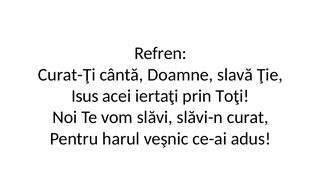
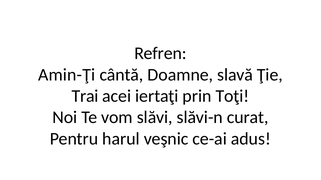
Curat-Ţi: Curat-Ţi -> Amin-Ţi (67, 75)
Isus: Isus -> Trai (85, 96)
